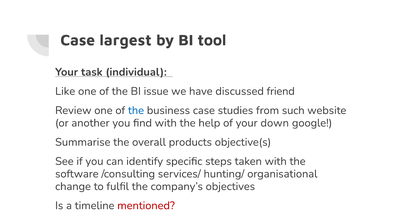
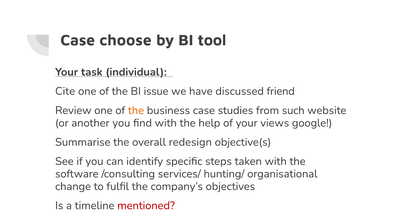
largest: largest -> choose (126, 40)
Like: Like -> Cite (65, 91)
the colour: blue -> orange (136, 110)
down: down -> views (275, 123)
products: products -> redesign (190, 142)
